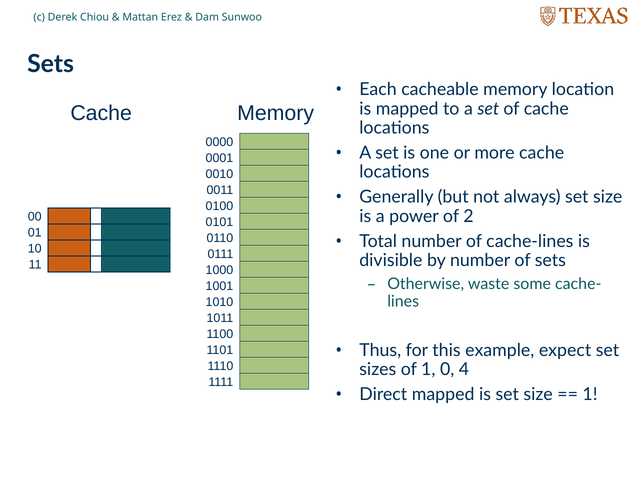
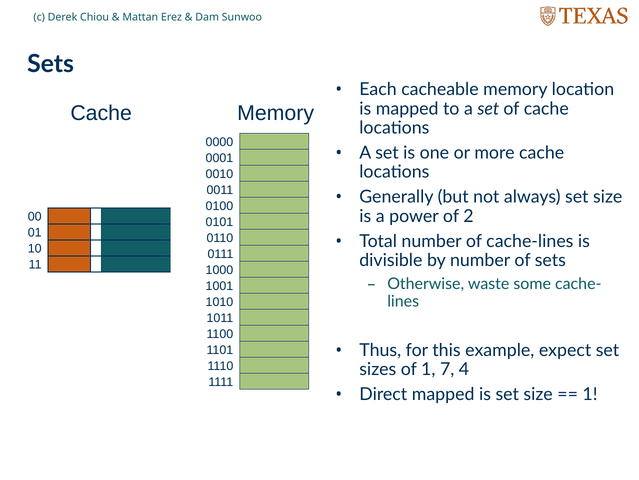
0: 0 -> 7 (447, 369)
